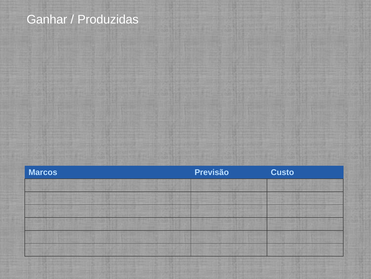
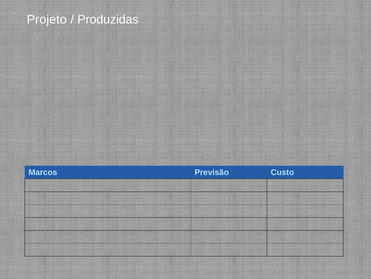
Ganhar: Ganhar -> Projeto (47, 19)
